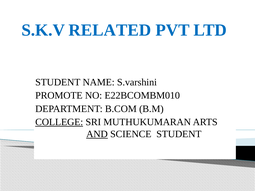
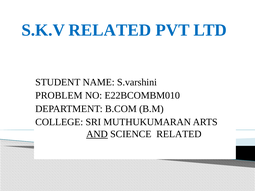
PROMOTE: PROMOTE -> PROBLEM (59, 96)
COLLEGE underline: present -> none (59, 122)
SCIENCE STUDENT: STUDENT -> RELATED (179, 134)
